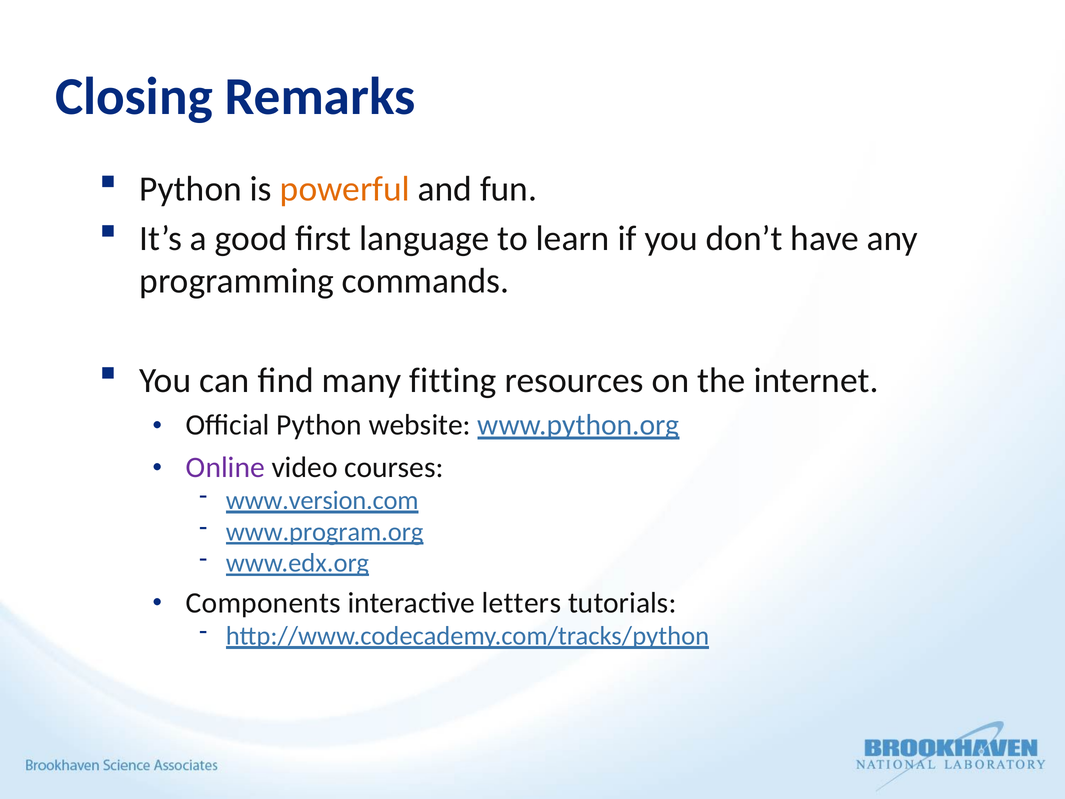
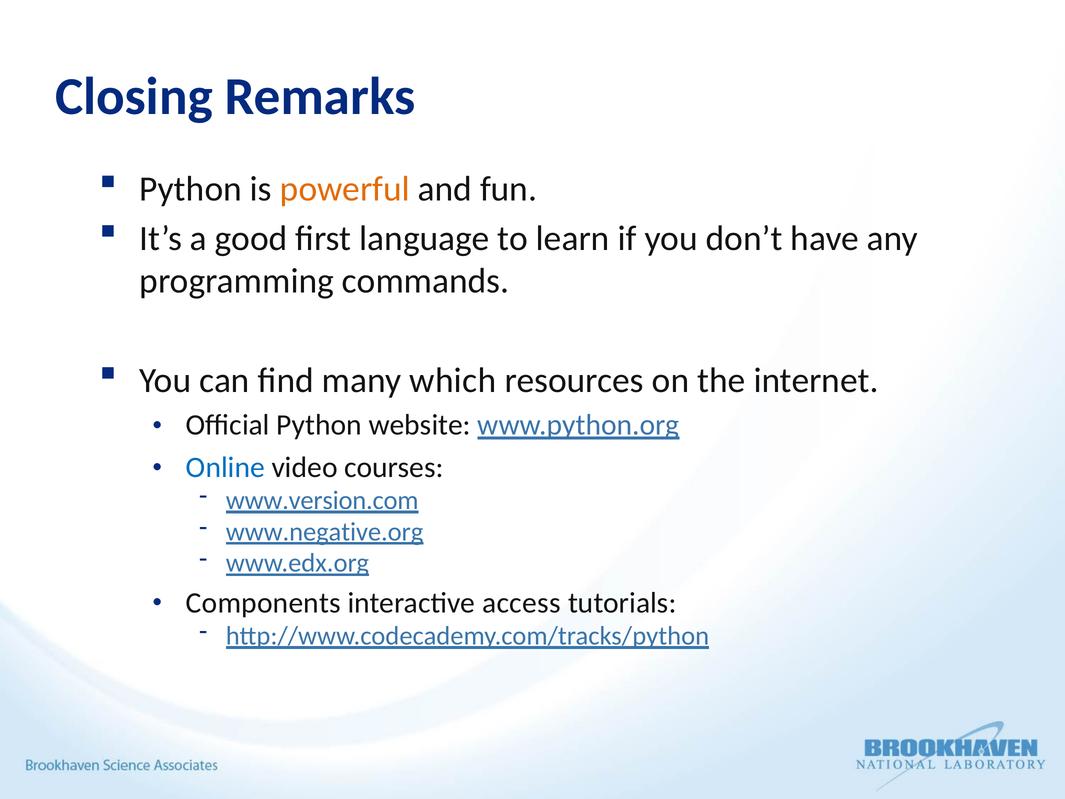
fitting: fitting -> which (453, 381)
Online colour: purple -> blue (225, 467)
www.program.org: www.program.org -> www.negative.org (325, 532)
letters: letters -> access (521, 603)
